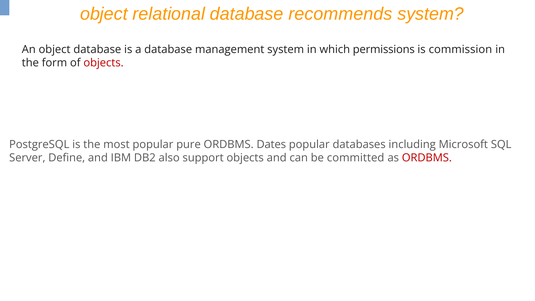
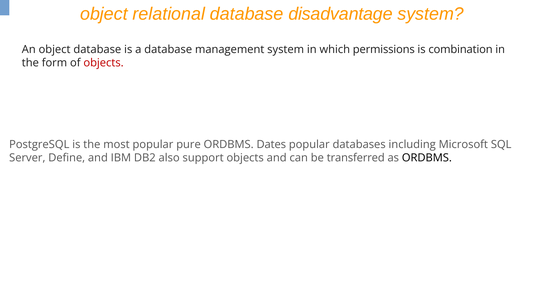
recommends: recommends -> disadvantage (340, 14)
commission: commission -> combination (461, 50)
committed: committed -> transferred (356, 158)
ORDBMS colour: red -> black (427, 158)
